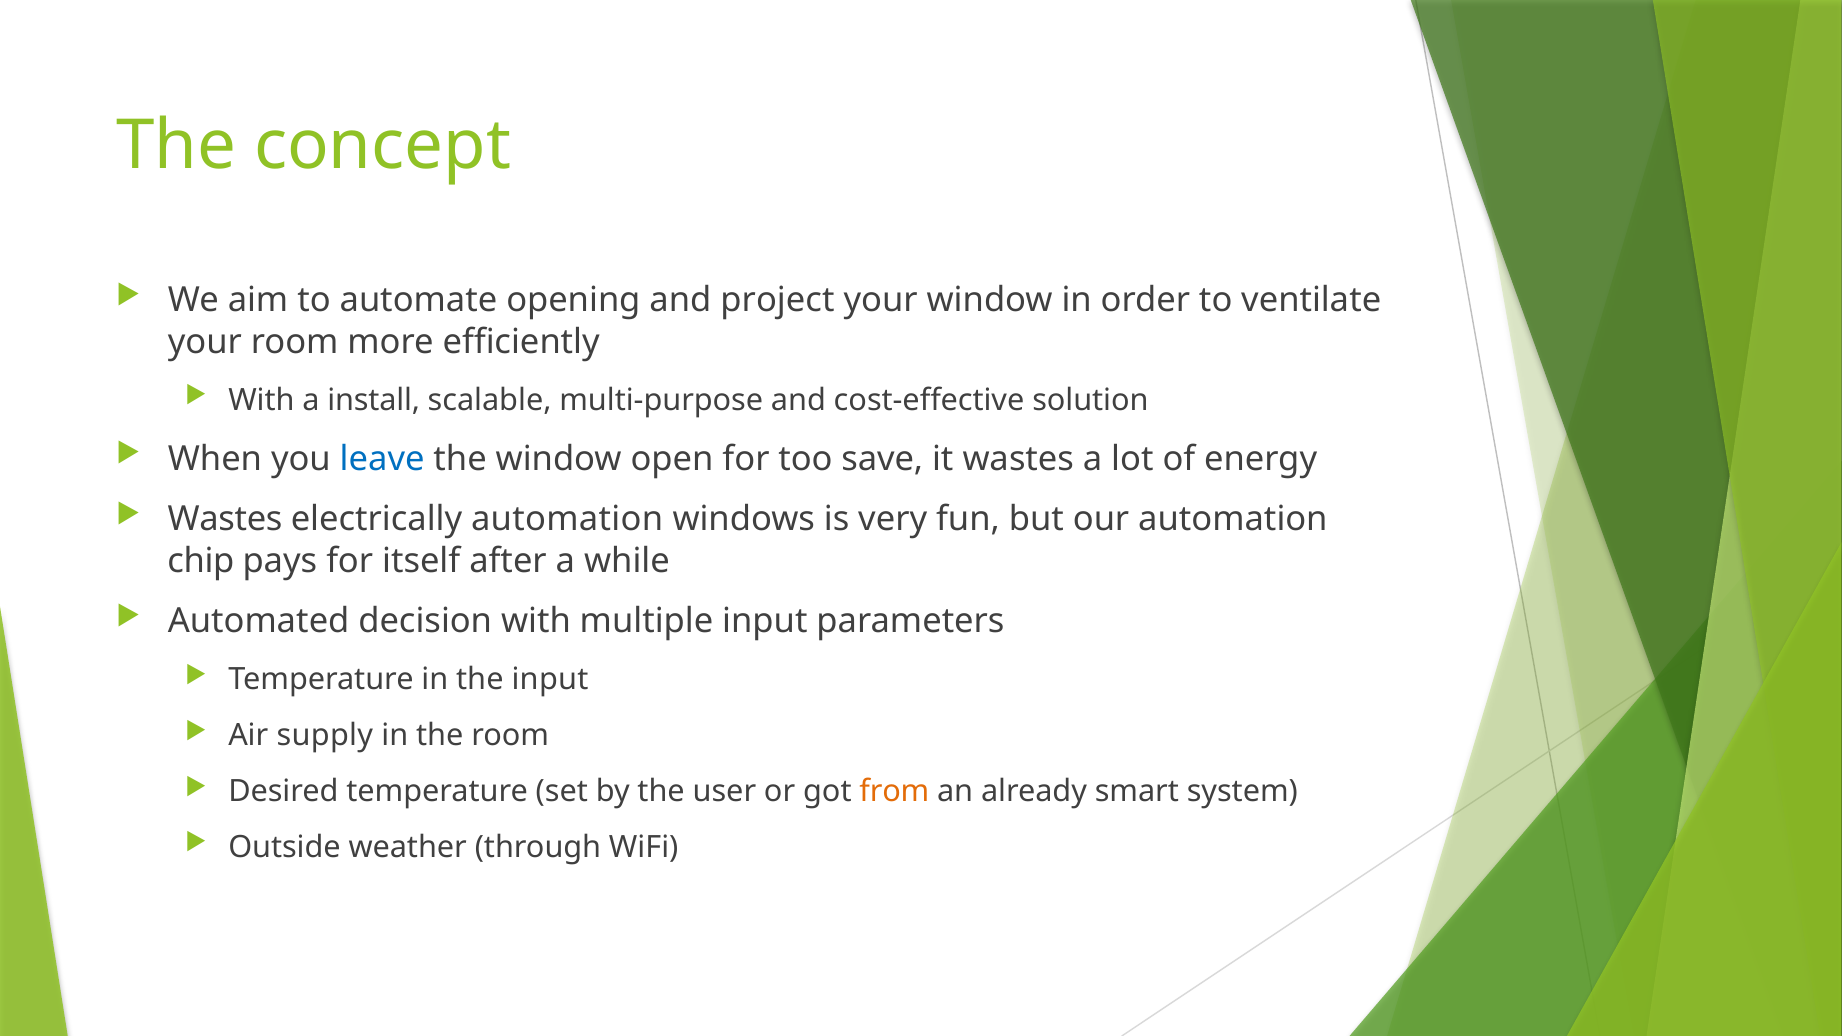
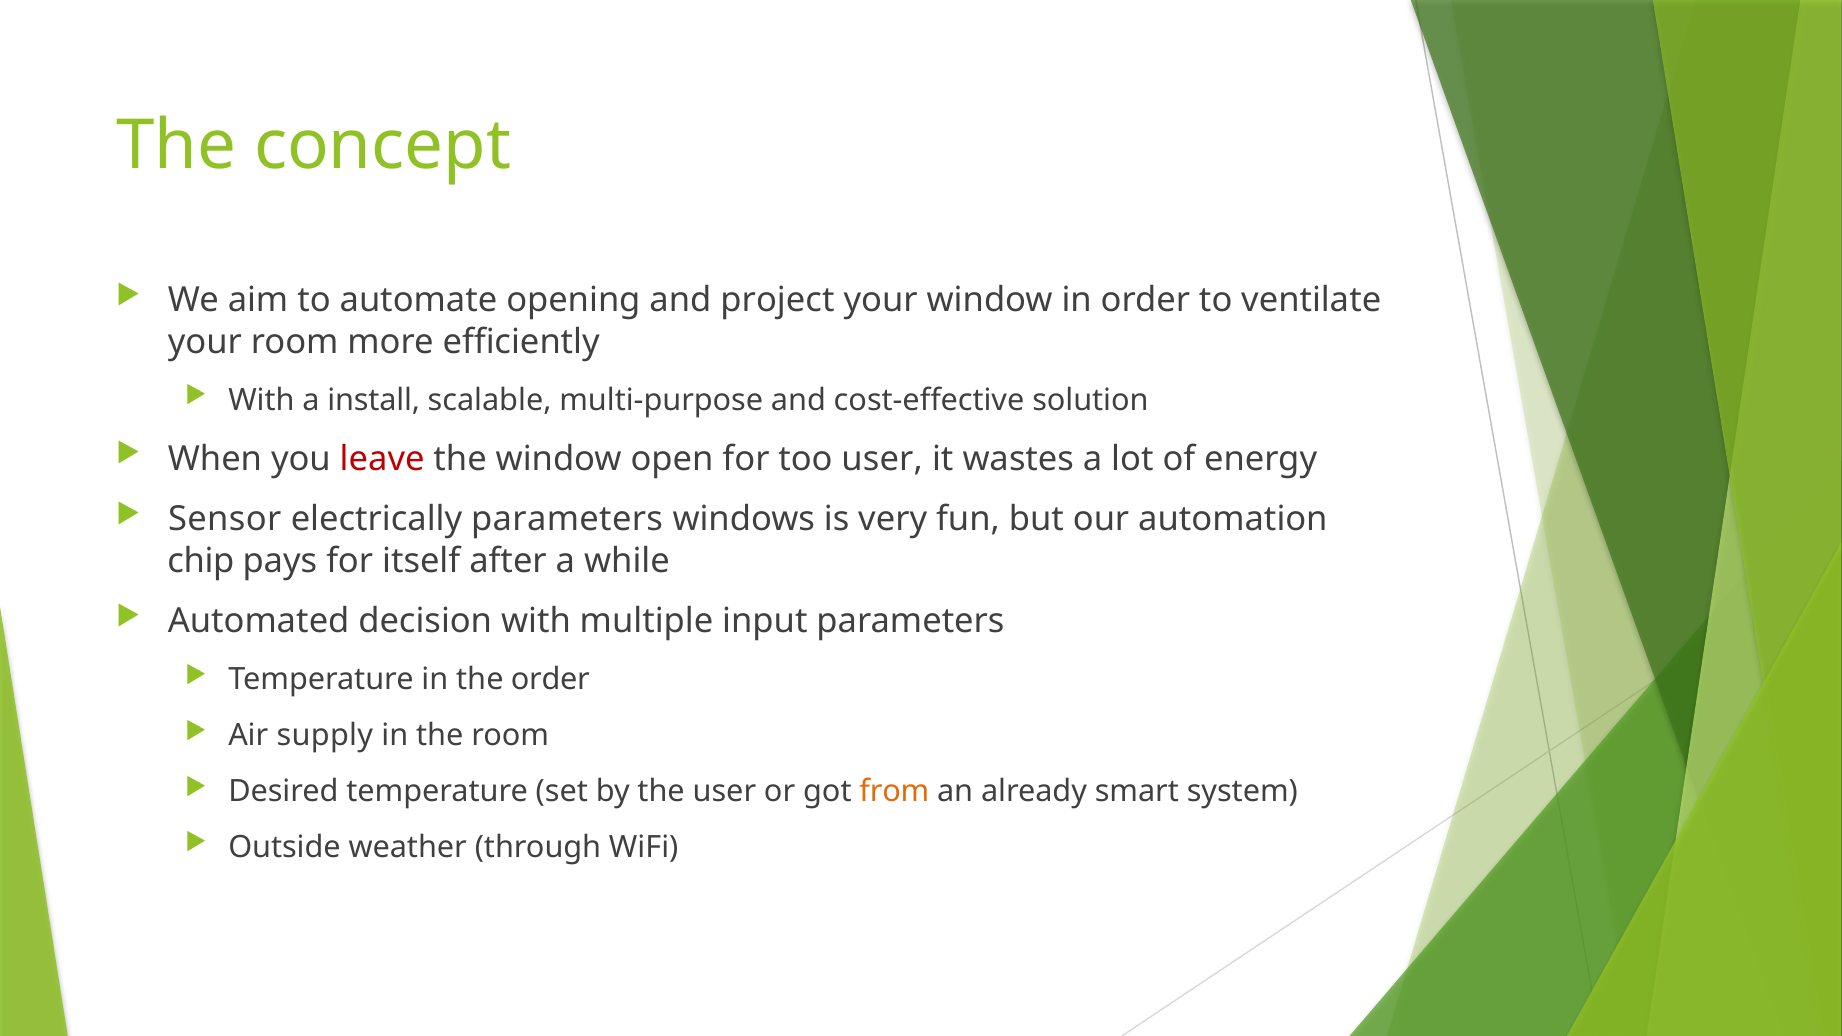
leave colour: blue -> red (382, 459)
too save: save -> user (882, 459)
Wastes: Wastes -> Sensor (225, 519)
electrically automation: automation -> parameters (567, 519)
the input: input -> order (550, 679)
